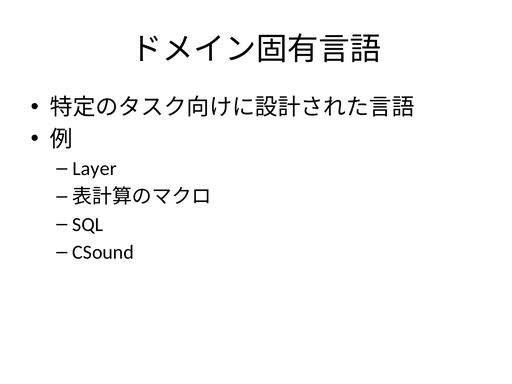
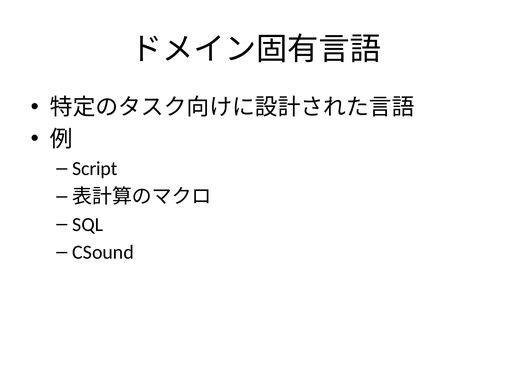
Layer: Layer -> Script (95, 169)
